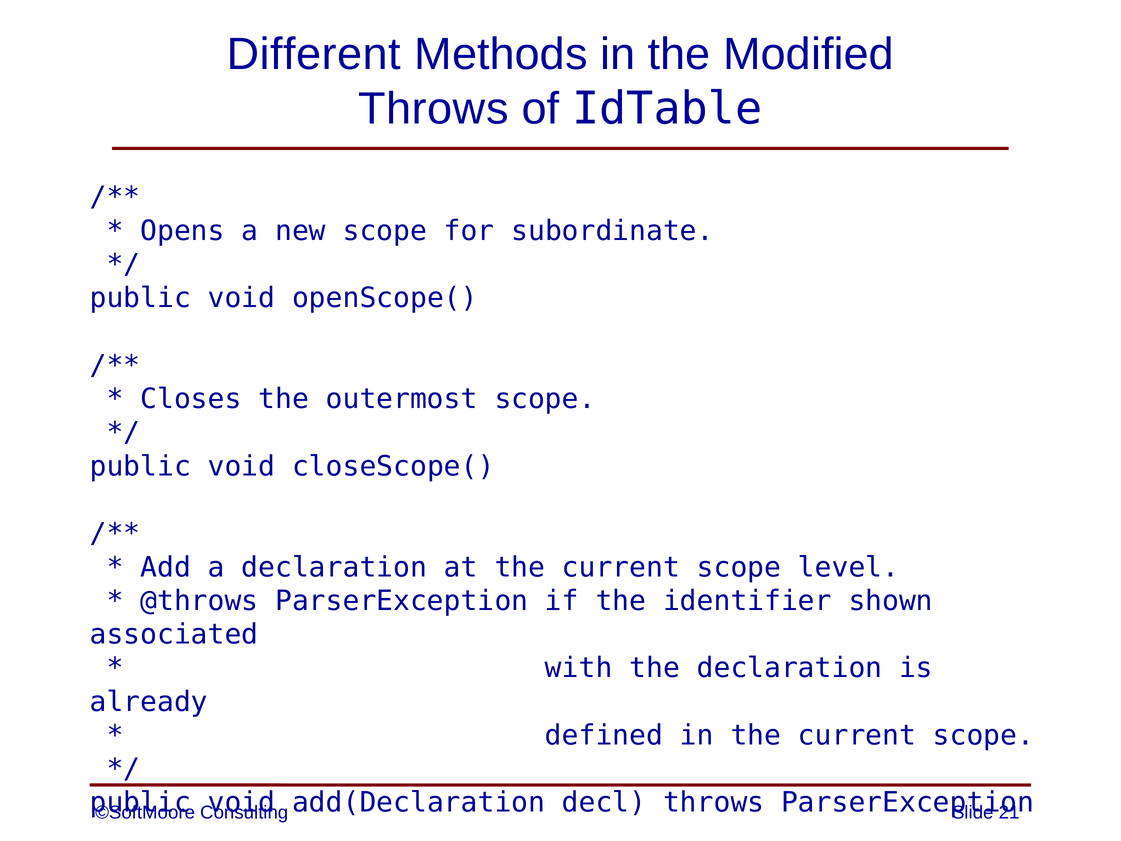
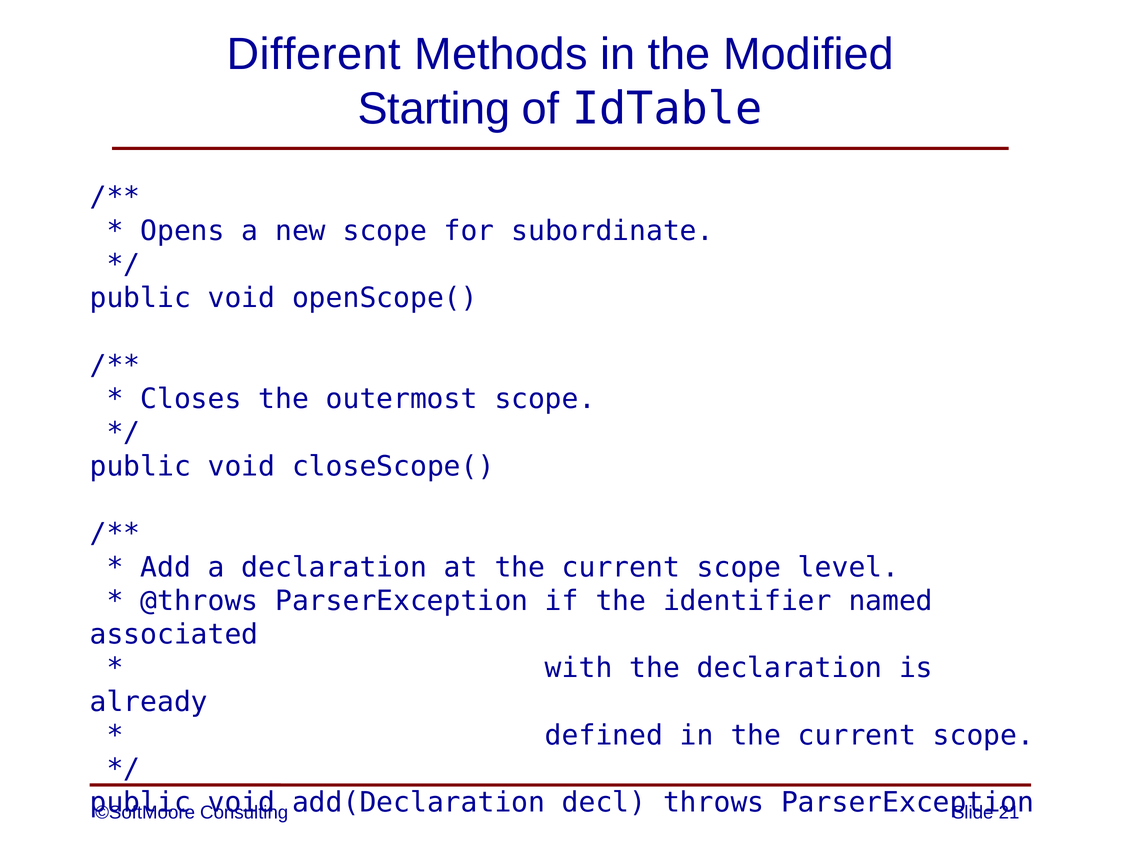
Throws: Throws -> Starting (434, 109)
shown: shown -> named (891, 601)
